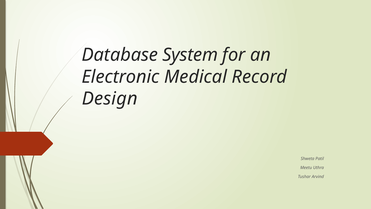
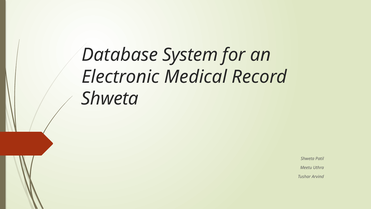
Design: Design -> Shweta (110, 98)
